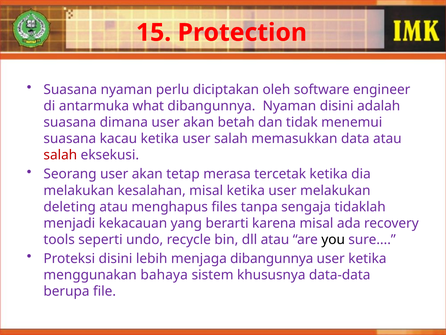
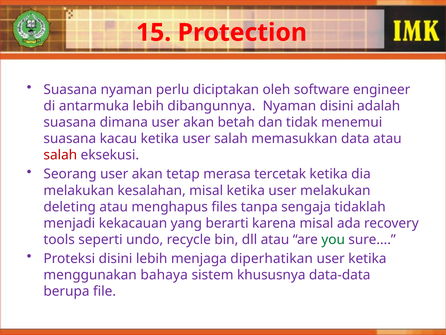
antarmuka what: what -> lebih (148, 106)
you colour: black -> green (333, 239)
menjaga dibangunnya: dibangunnya -> diperhatikan (272, 258)
